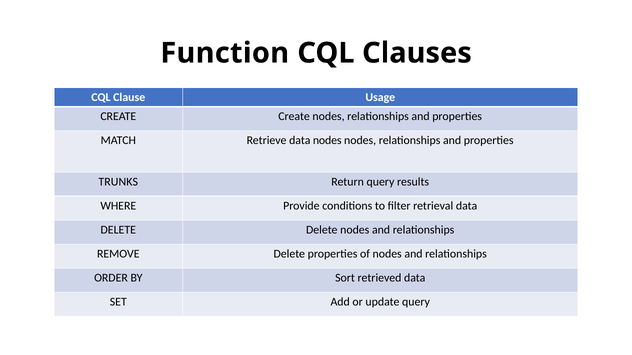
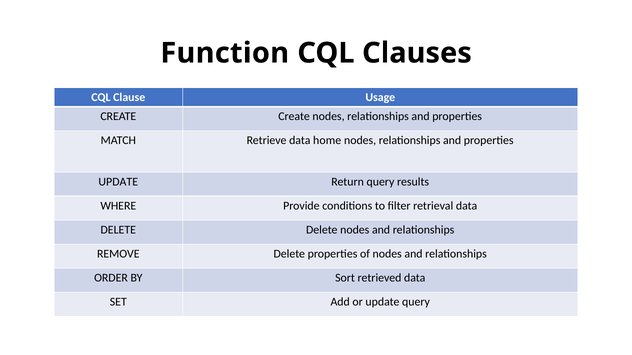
data nodes: nodes -> home (327, 141)
TRUNKS: TRUNKS -> UPDATE (118, 182)
